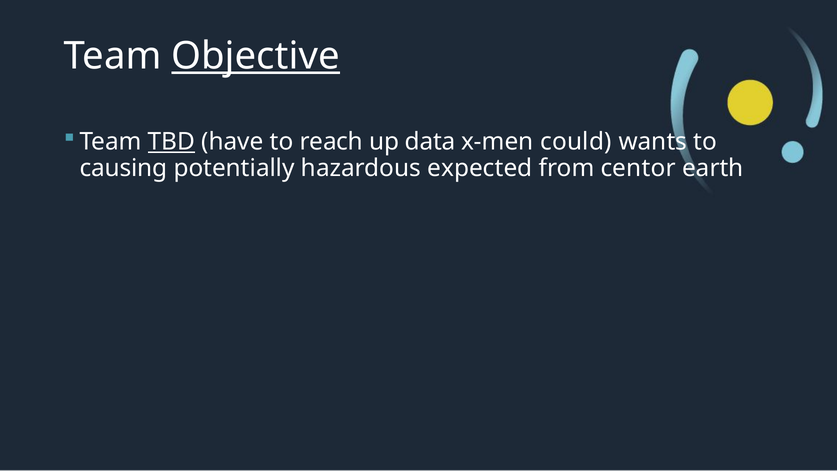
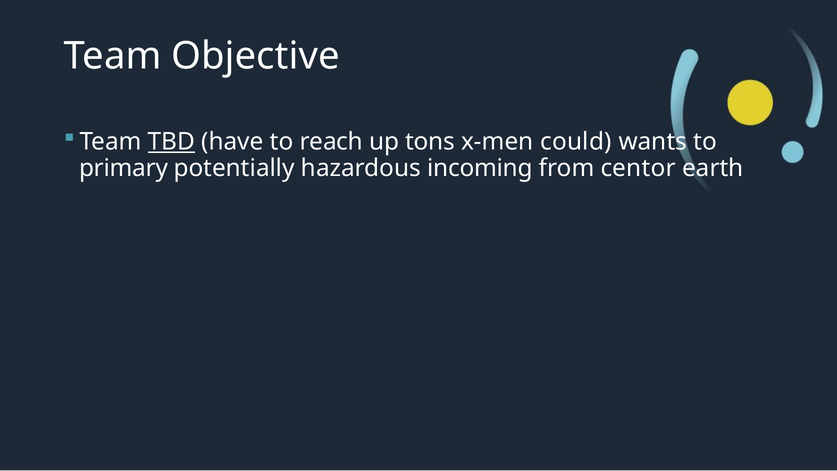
Objective underline: present -> none (256, 56)
data: data -> tons (430, 142)
causing: causing -> primary (124, 168)
expected: expected -> incoming (480, 168)
